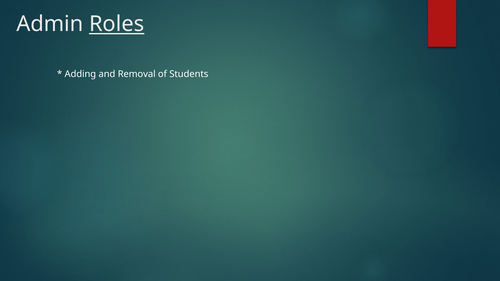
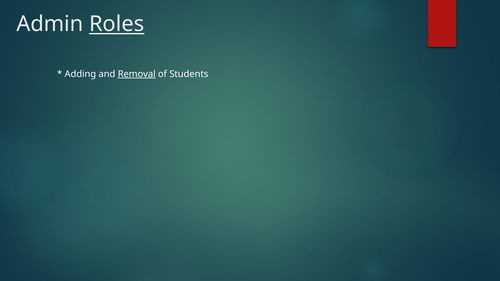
Removal underline: none -> present (137, 74)
